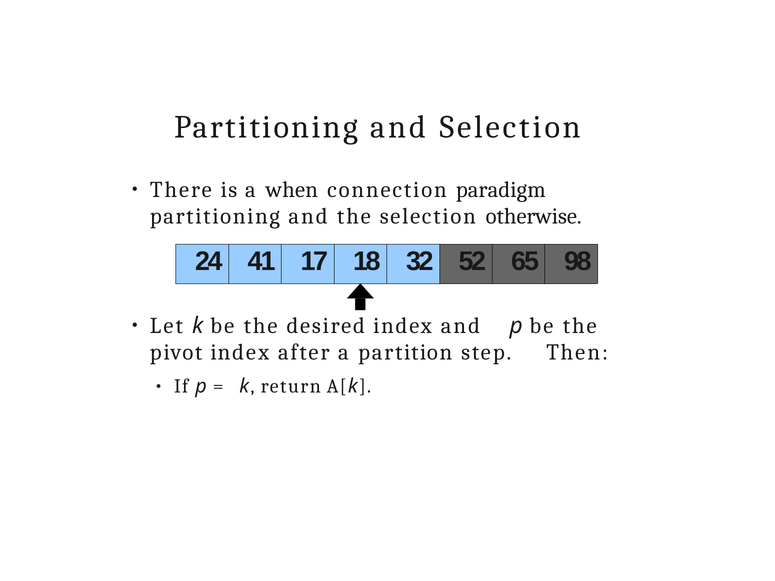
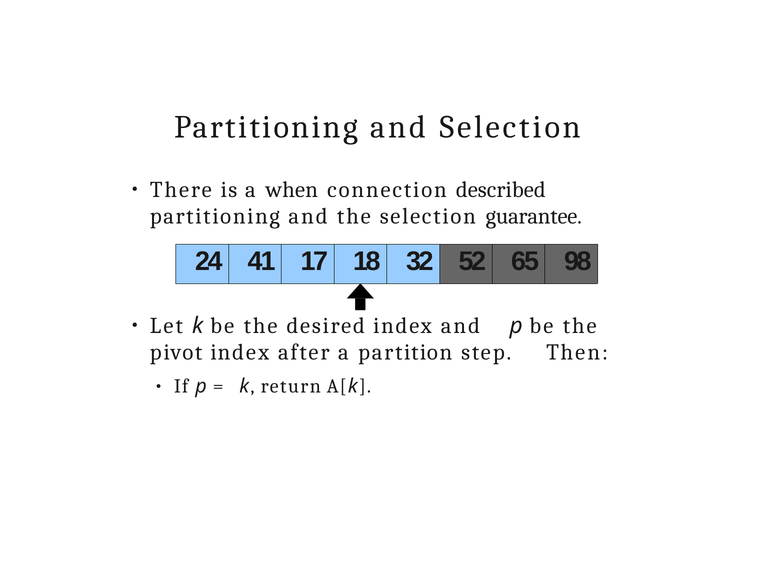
paradigm: paradigm -> described (501, 190)
otherwise: otherwise -> guarantee (534, 216)
